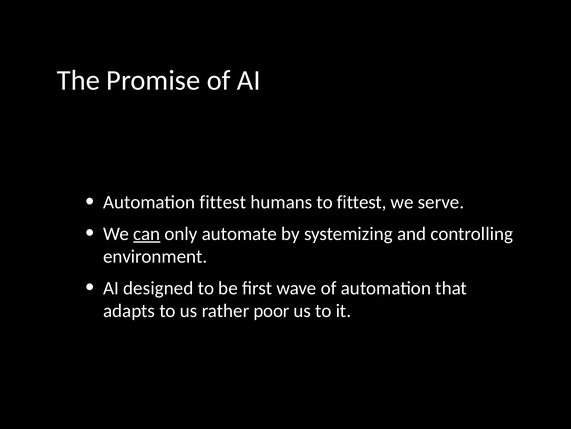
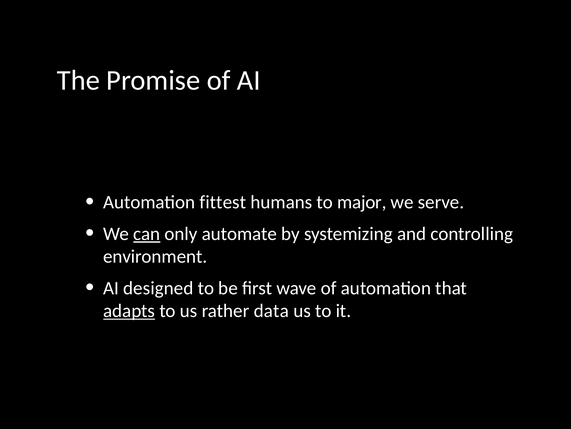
to fittest: fittest -> major (362, 202)
adapts underline: none -> present (129, 310)
poor: poor -> data (271, 310)
